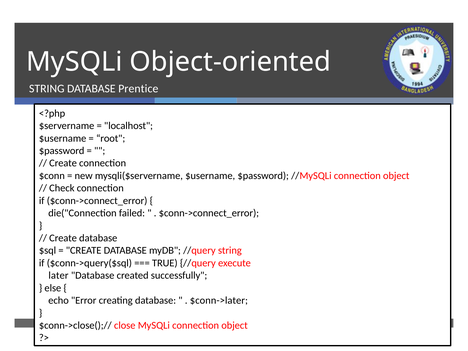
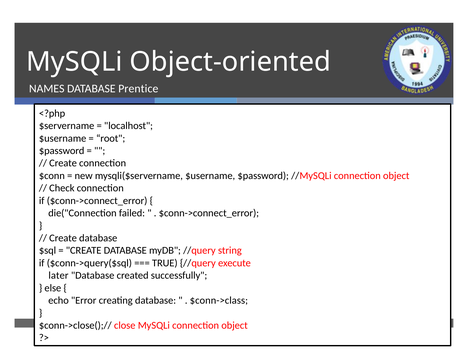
STRING: STRING -> NAMES (47, 89)
$conn->later: $conn->later -> $conn->class (219, 300)
